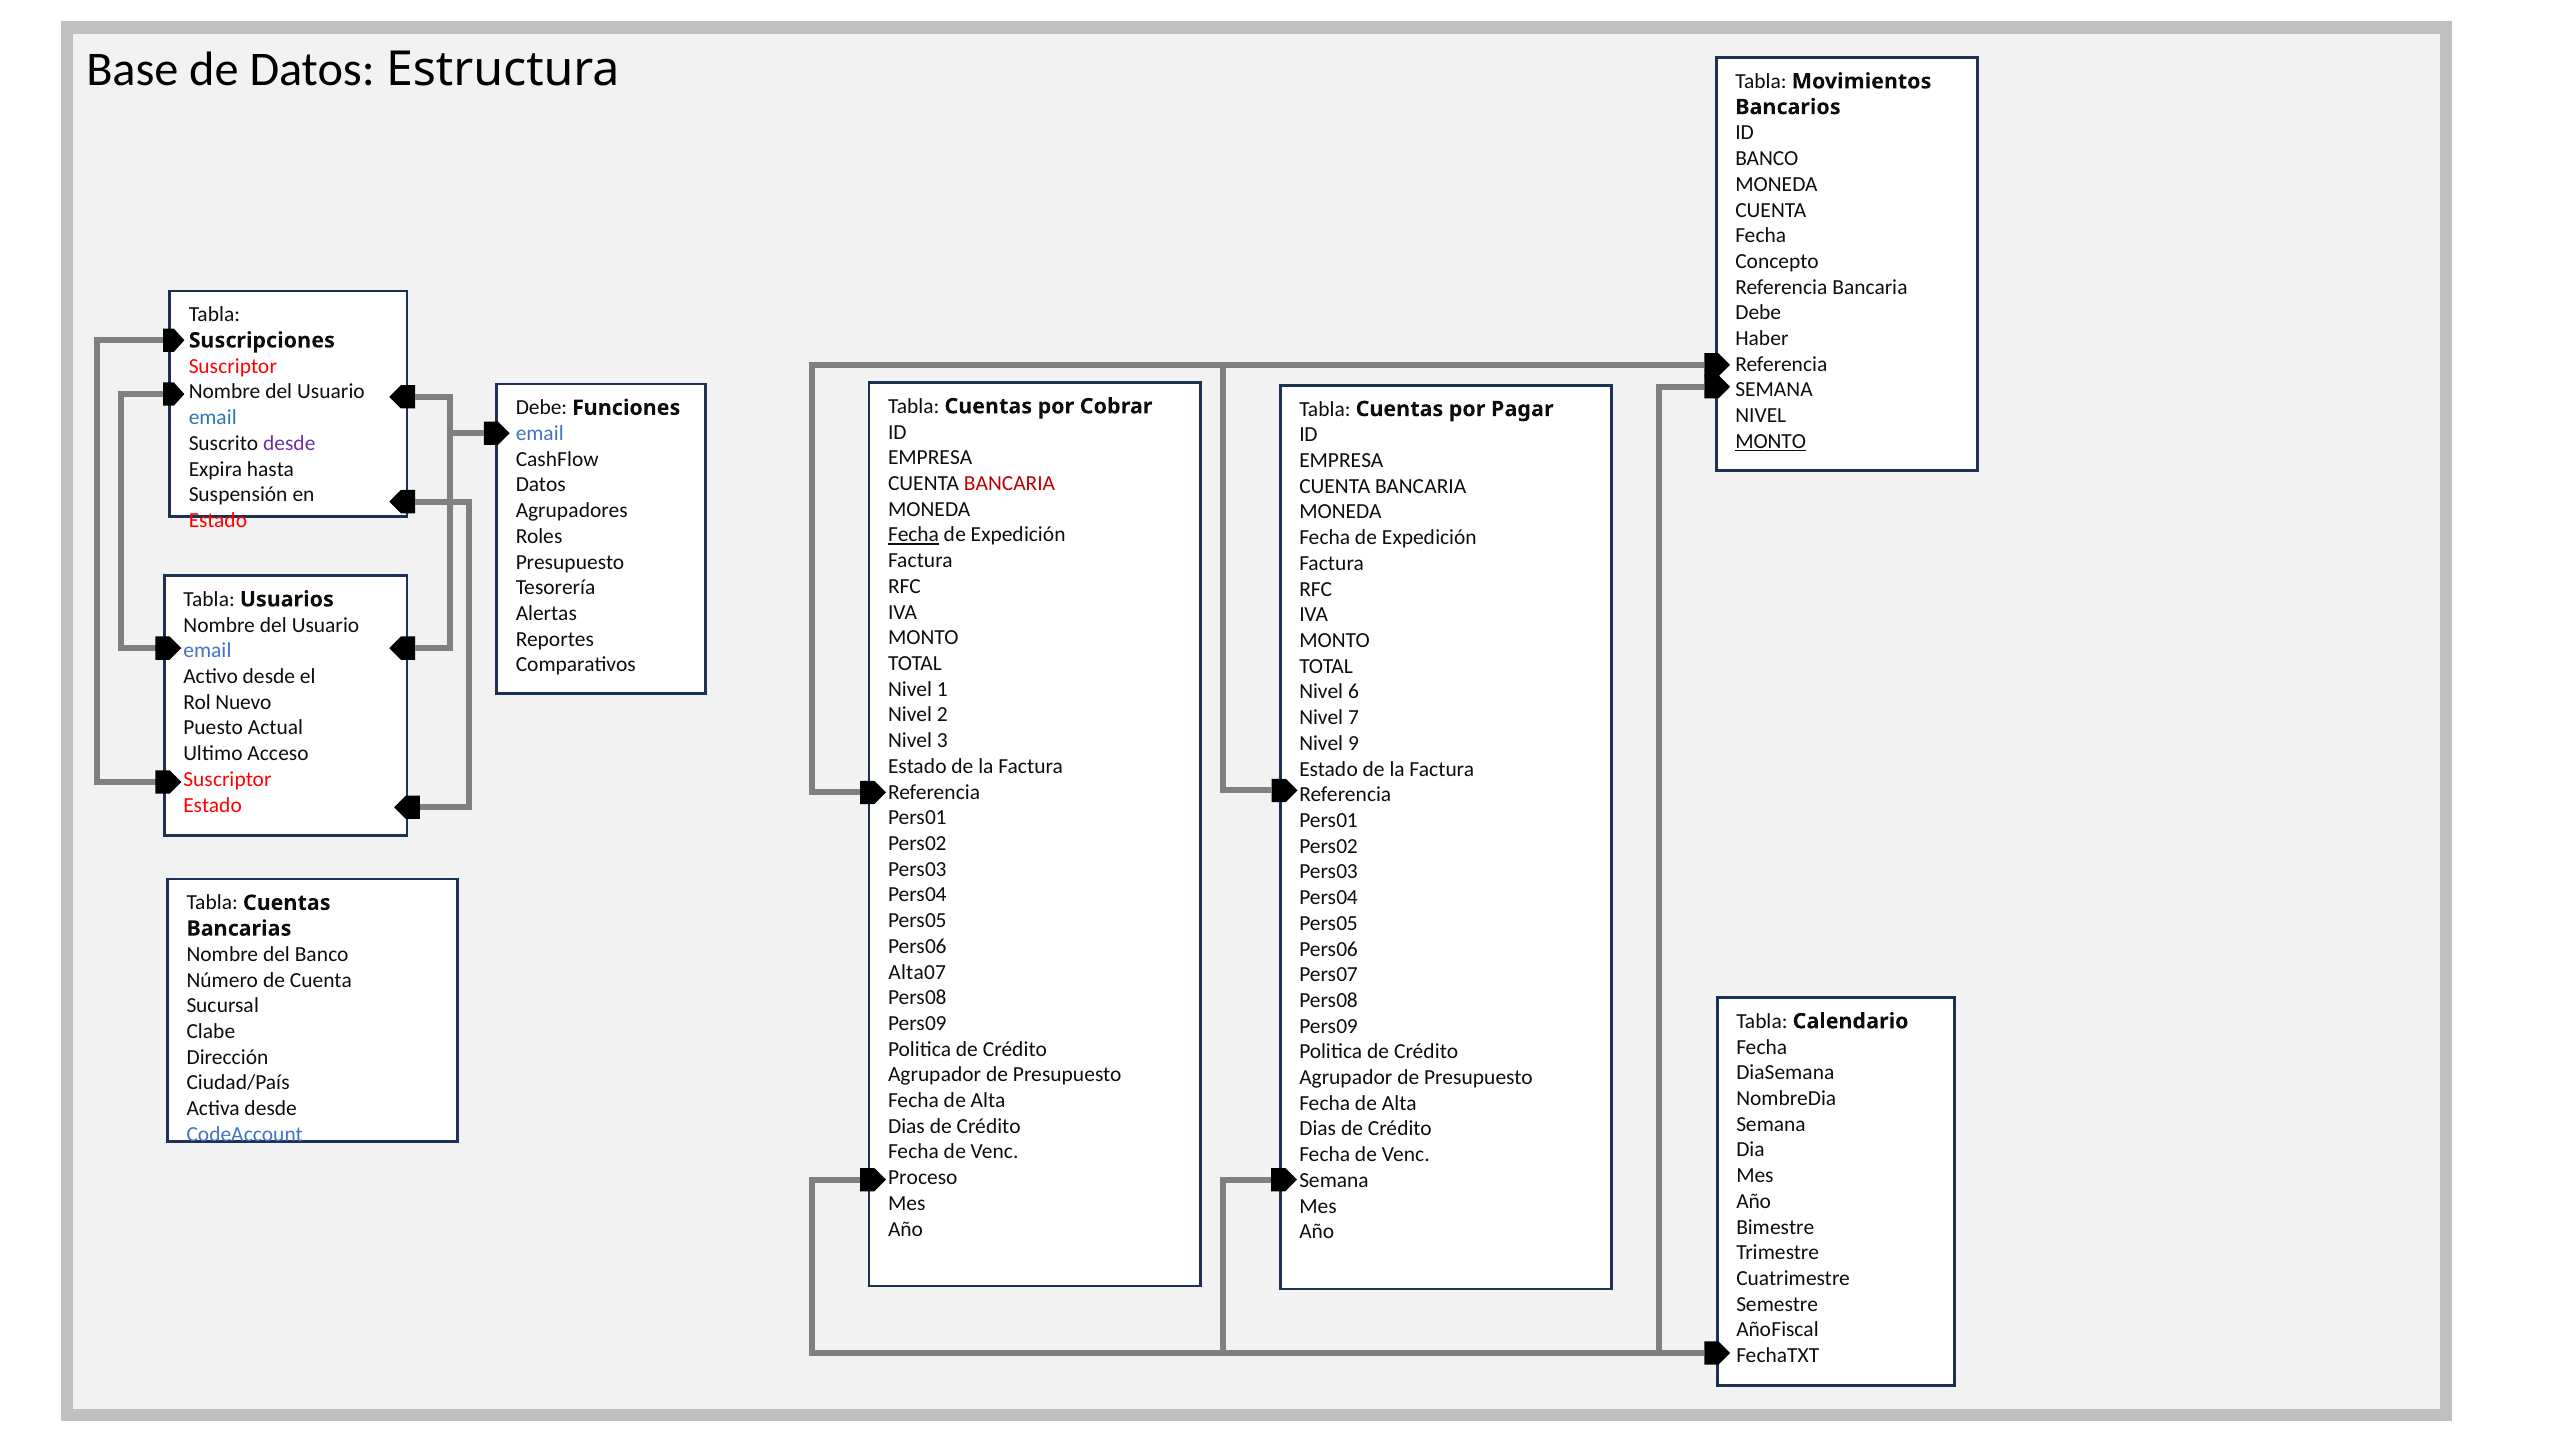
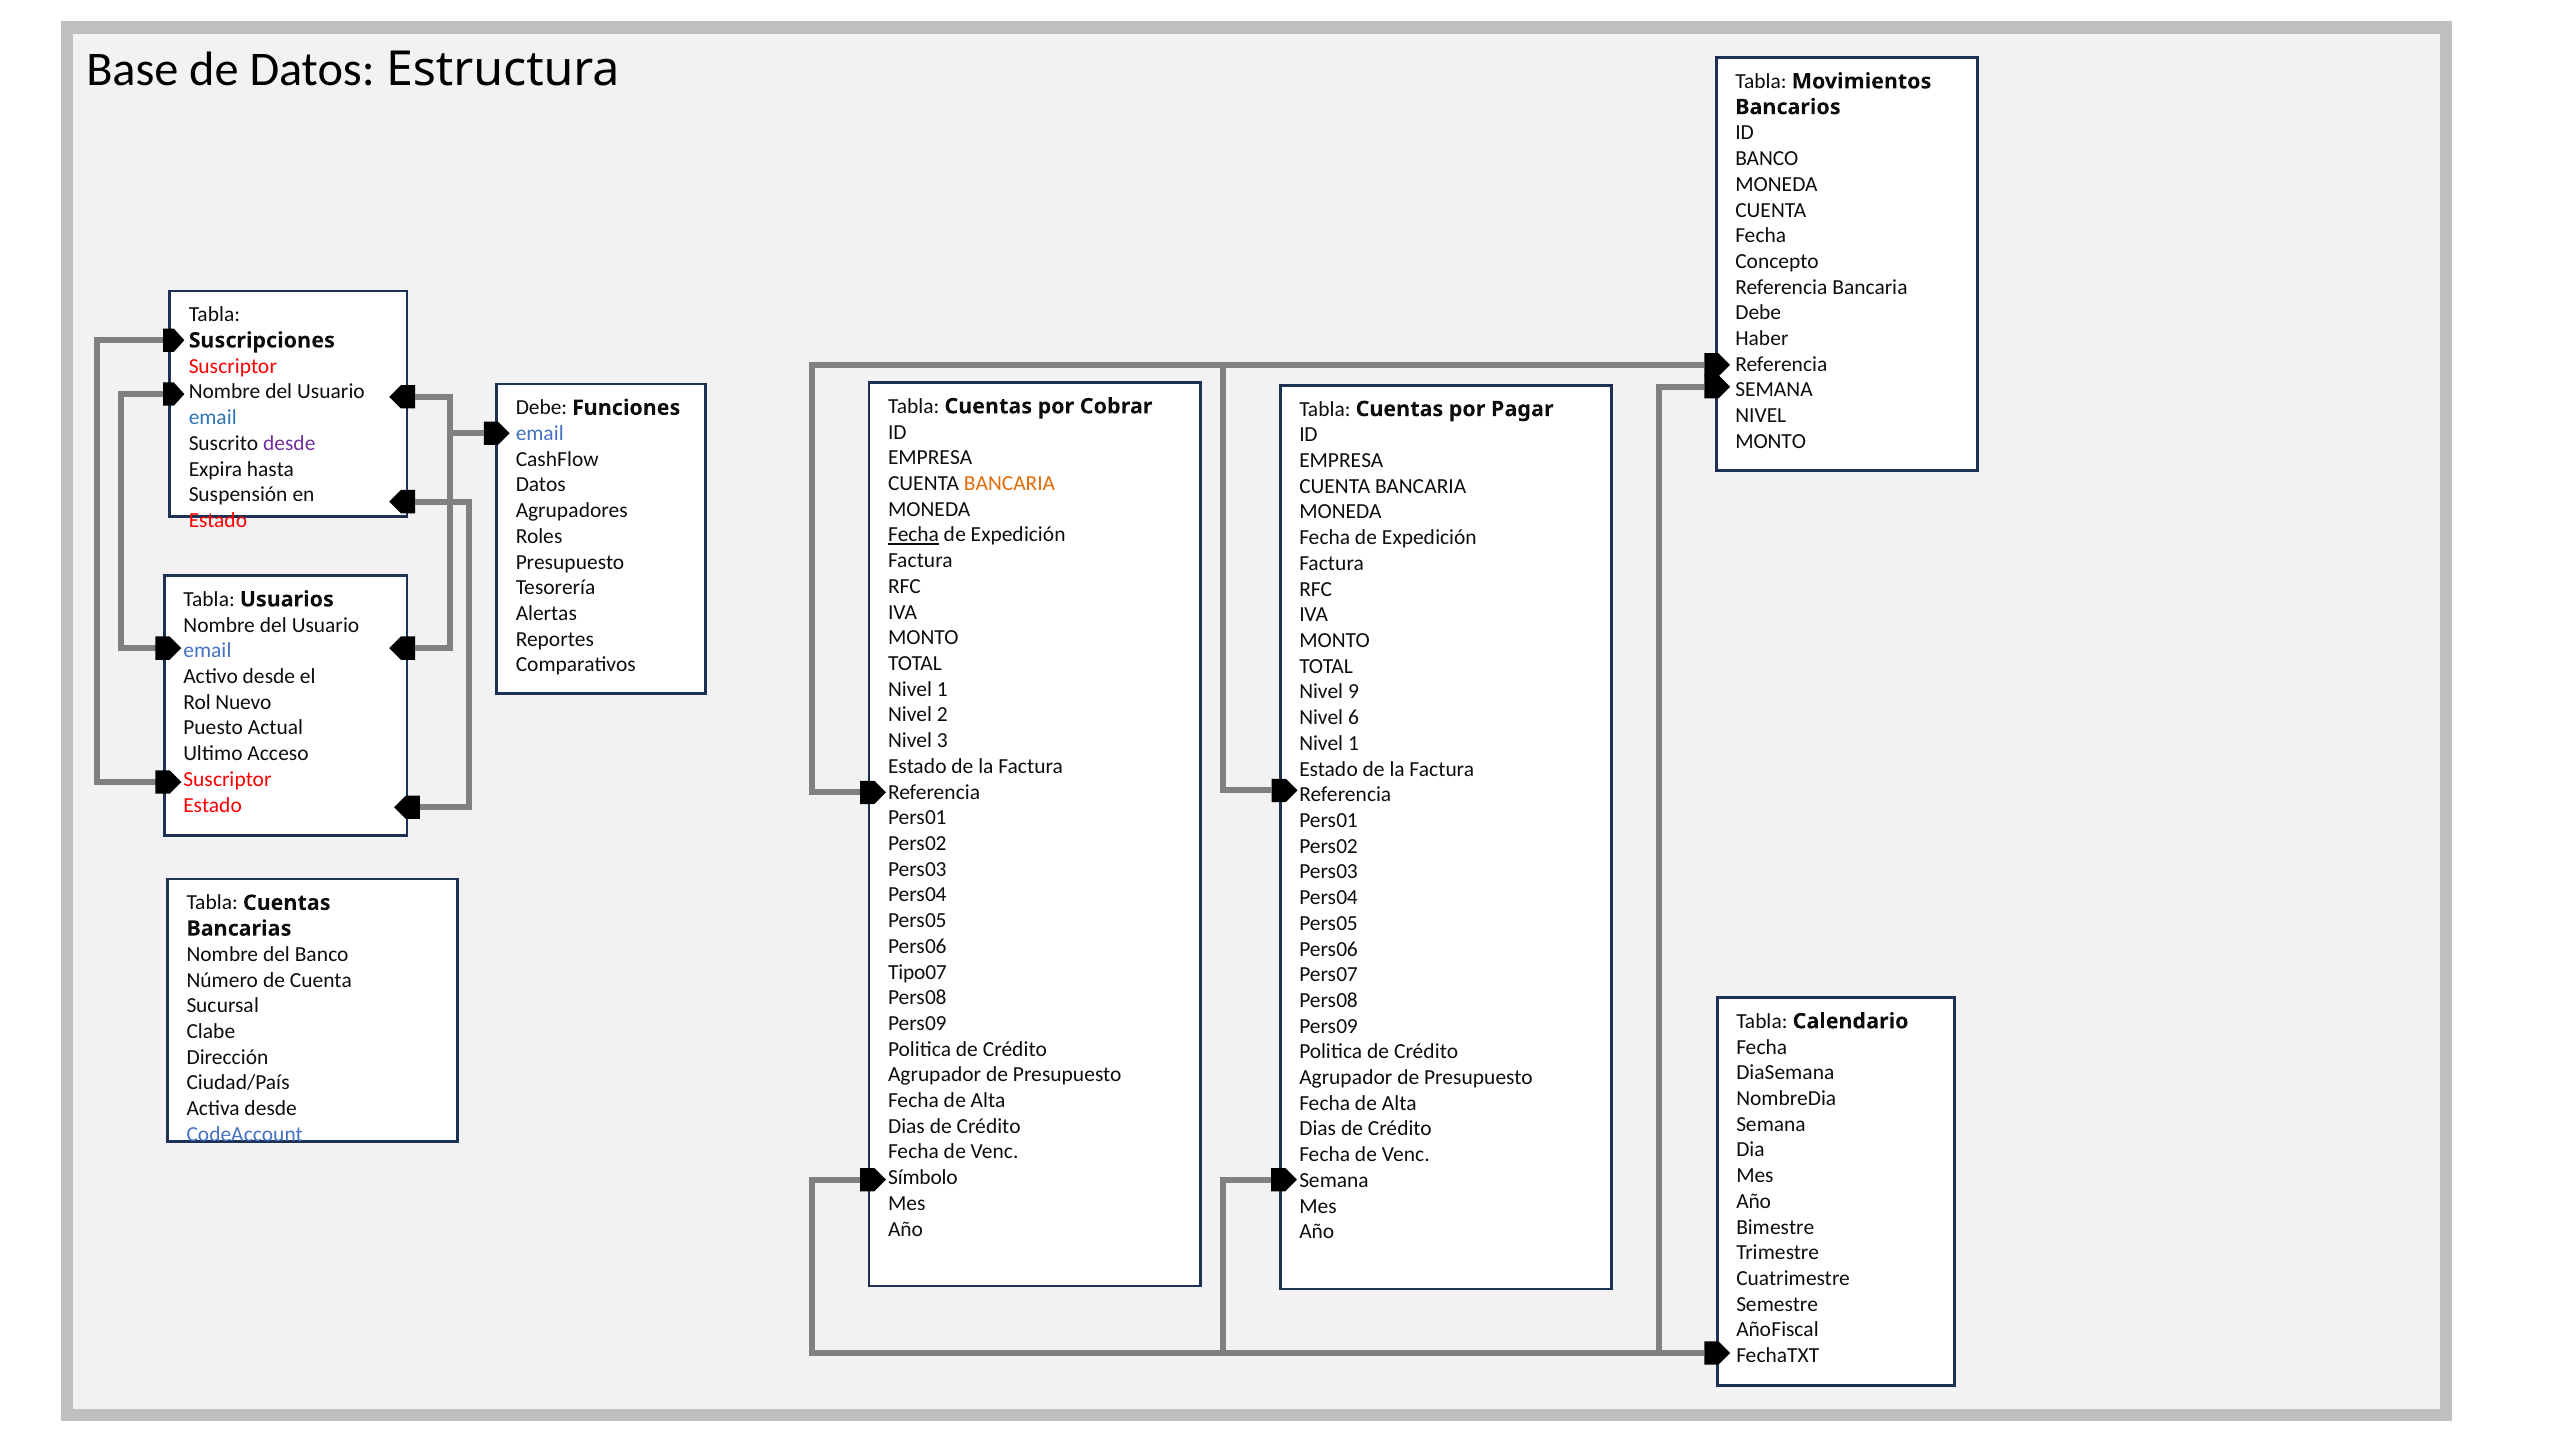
MONTO underline: present -> none (1771, 441)
BANCARIA colour: red -> orange (1010, 483)
6: 6 -> 9 (1354, 692)
7: 7 -> 6 (1354, 718)
9: 9 -> 1 (1354, 743)
Alta07: Alta07 -> Tipo07 (917, 972)
Proceso: Proceso -> Símbolo (923, 1178)
